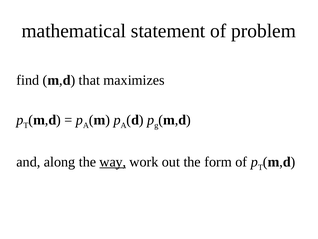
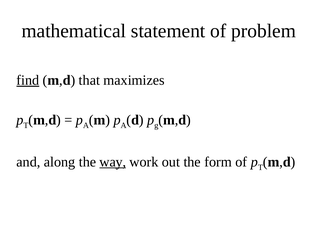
find underline: none -> present (28, 80)
